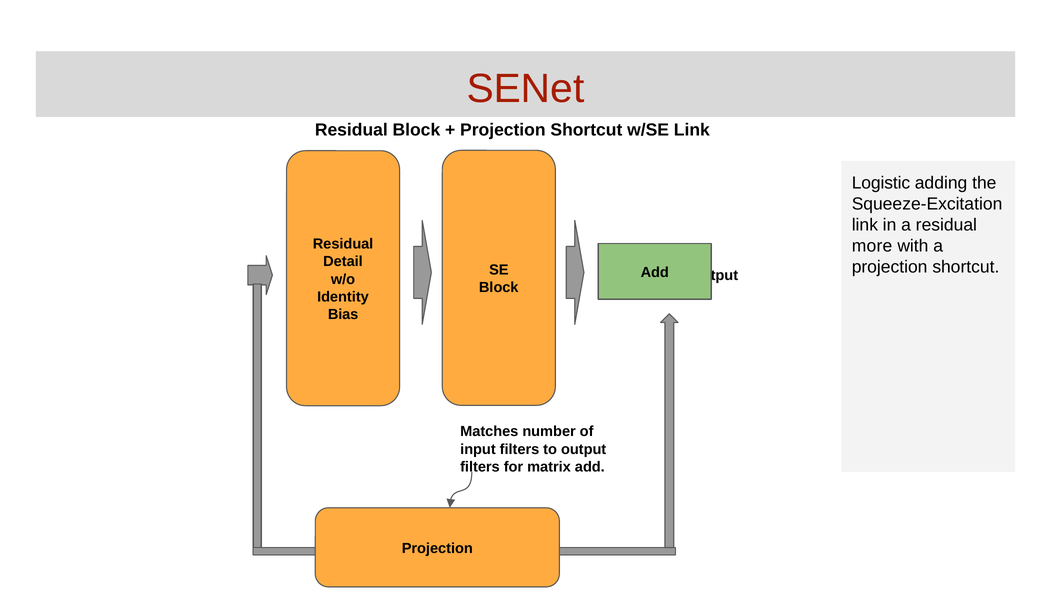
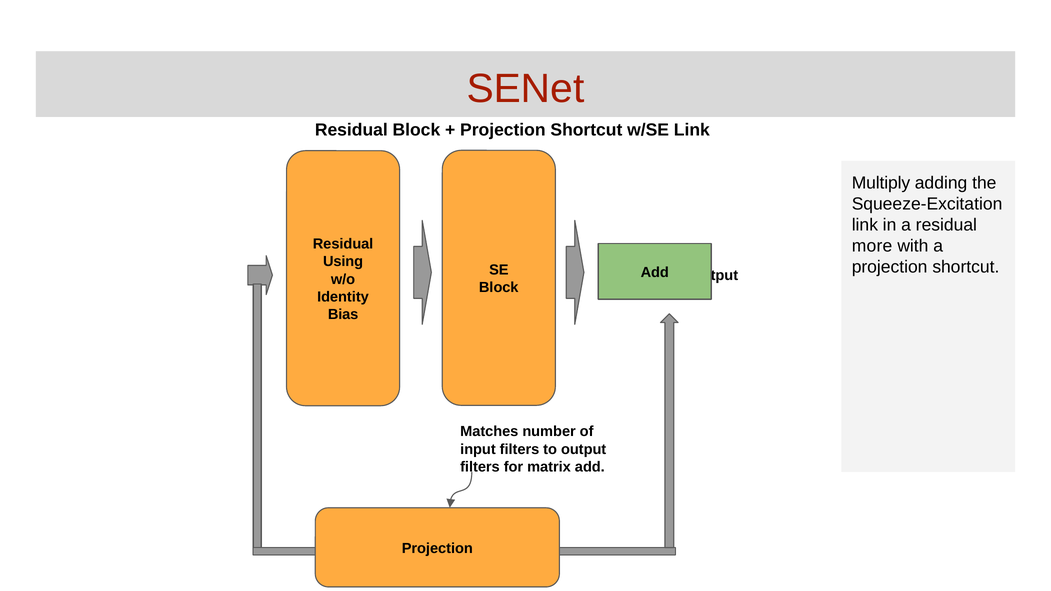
Logistic: Logistic -> Multiply (881, 183)
Detail: Detail -> Using (343, 262)
